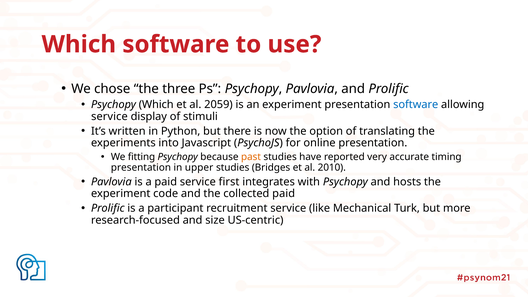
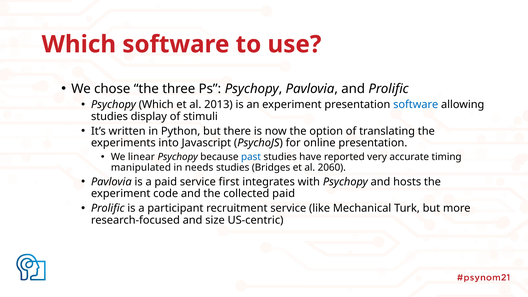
2059: 2059 -> 2013 (218, 105)
service: service -> studies (109, 116)
fitting: fitting -> linear (141, 157)
past colour: orange -> blue (251, 157)
presentation: presentation -> manipulated (141, 168)
upper: upper -> needs (199, 168)
2010: 2010 -> 2060 (332, 168)
